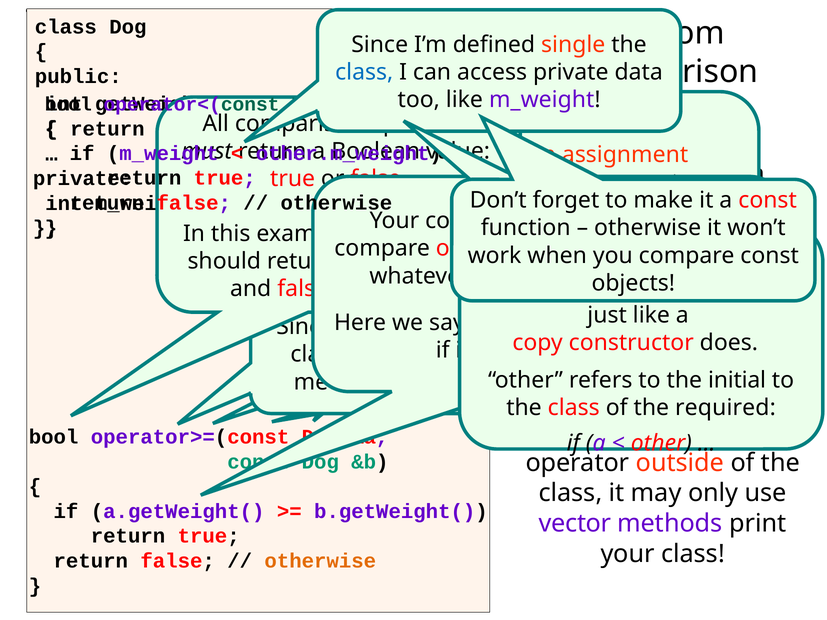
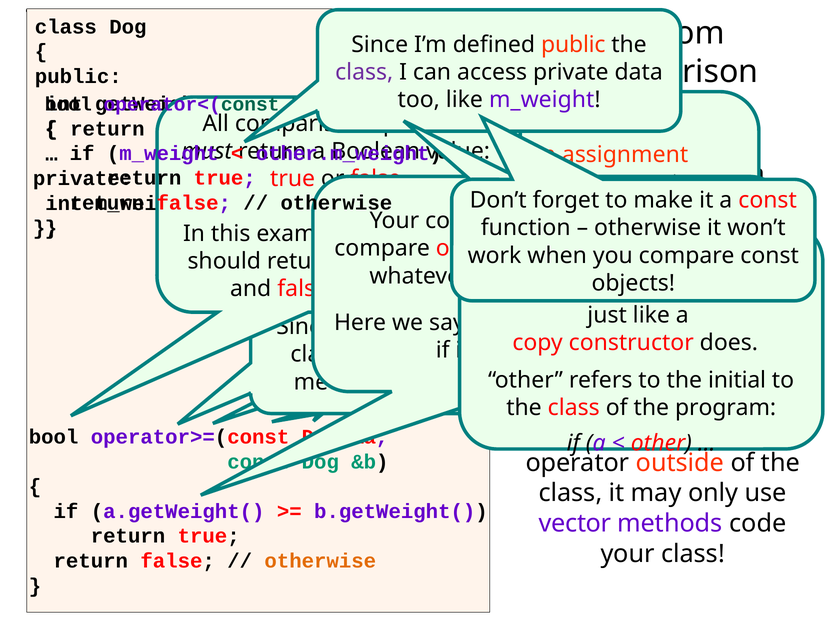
defined single: single -> public (573, 44)
class colour: blue -> purple (364, 72)
required: required -> program (726, 408)
print: print -> code (758, 524)
